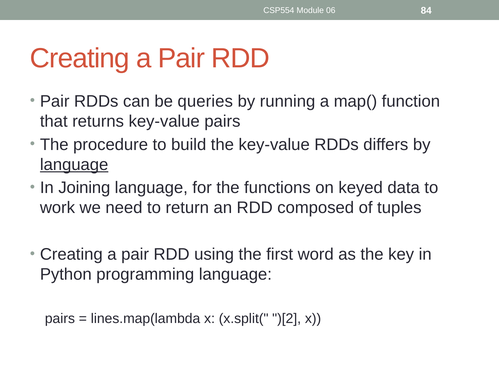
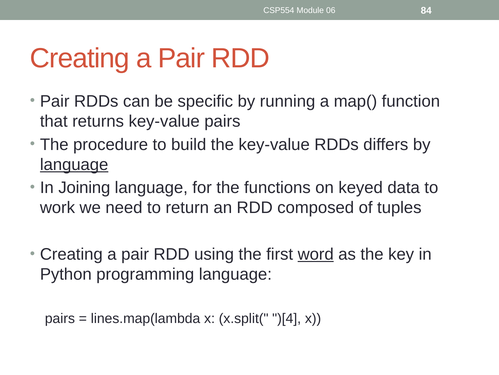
queries: queries -> specific (205, 101)
word underline: none -> present (316, 254)
)[2: )[2 -> )[4 (287, 318)
